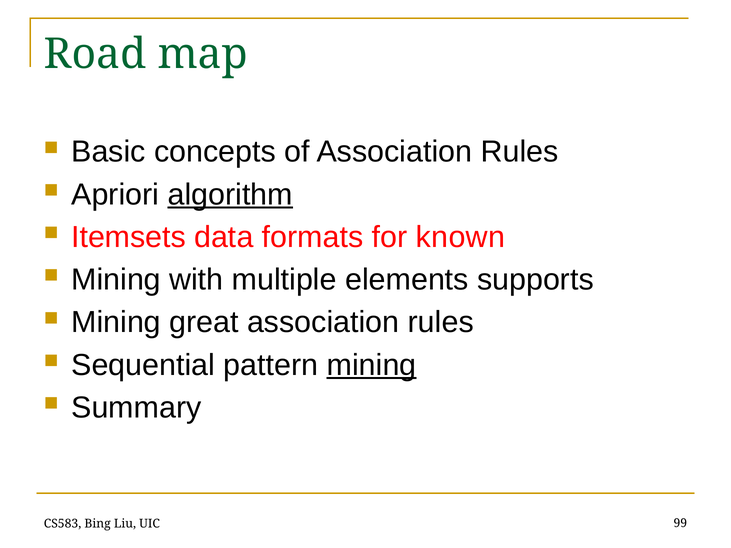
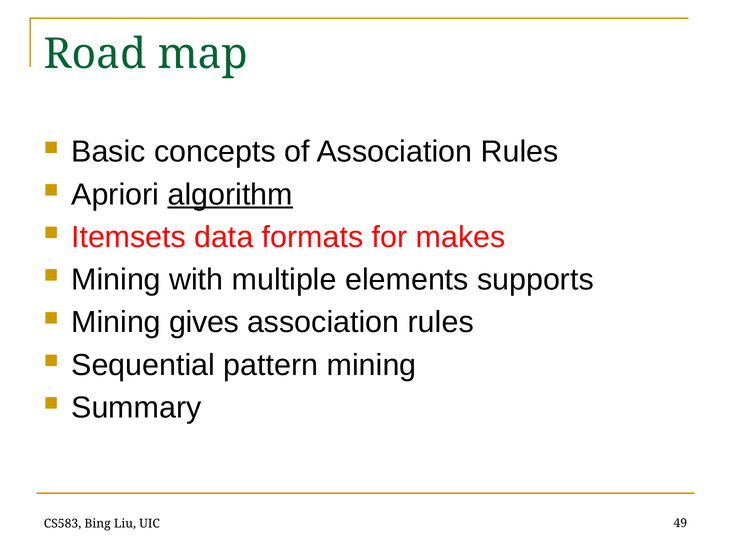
known: known -> makes (461, 237)
great: great -> gives (204, 323)
mining underline: present -> none (372, 365)
99: 99 -> 49 (680, 524)
